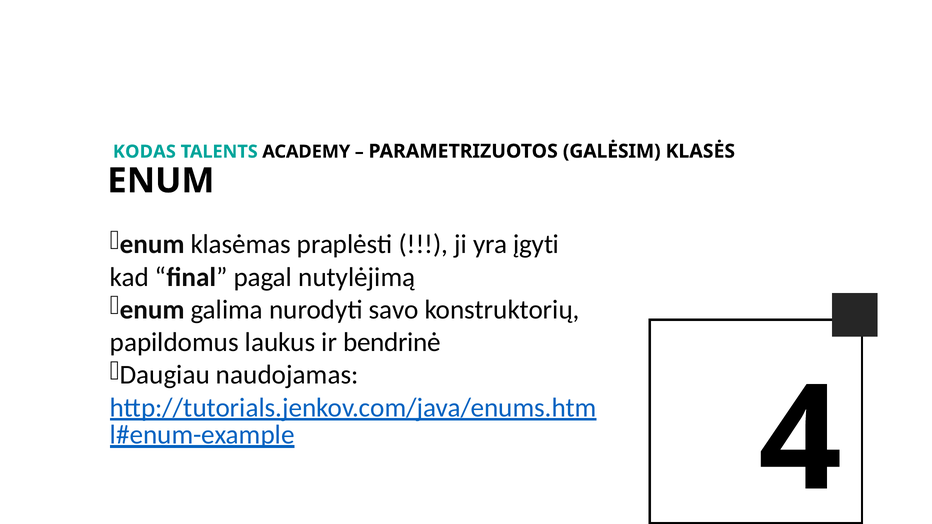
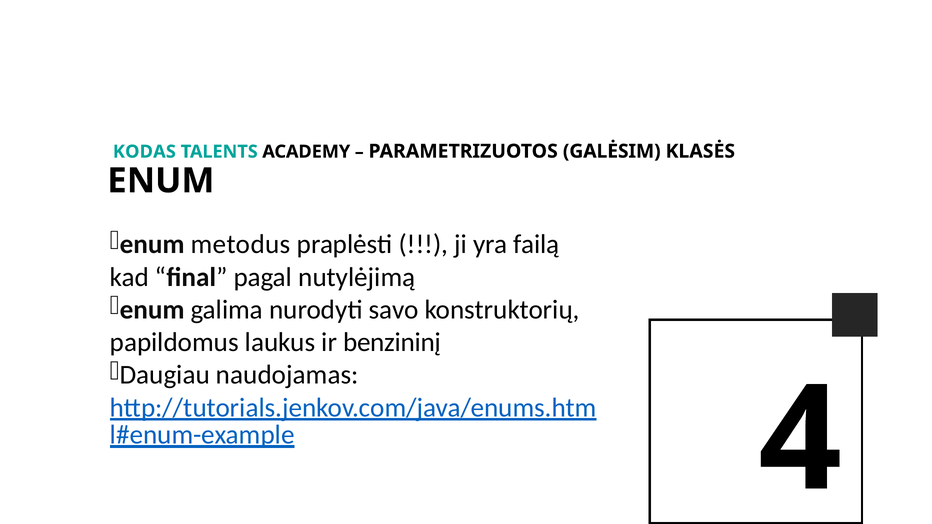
klasėmas: klasėmas -> metodus (241, 245)
įgyti: įgyti -> failą (536, 245)
bendrinė: bendrinė -> benzininį (392, 343)
